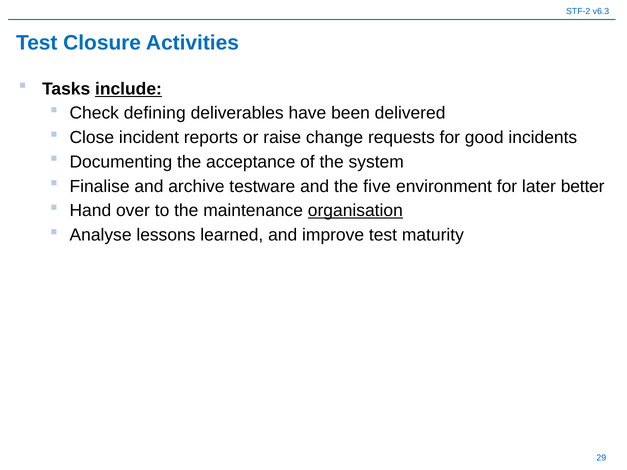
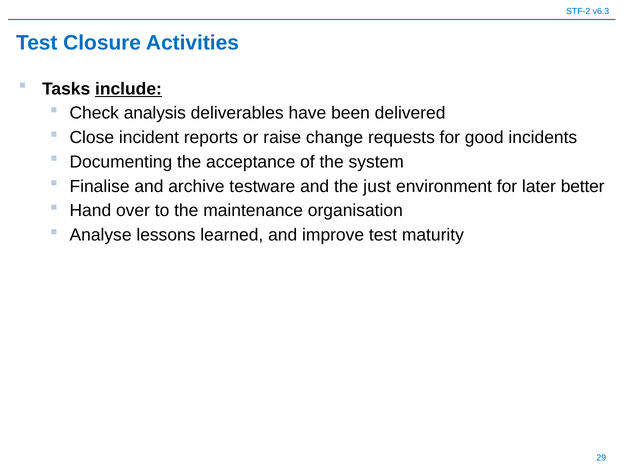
defining: defining -> analysis (155, 113)
five: five -> just (377, 186)
organisation underline: present -> none (355, 211)
